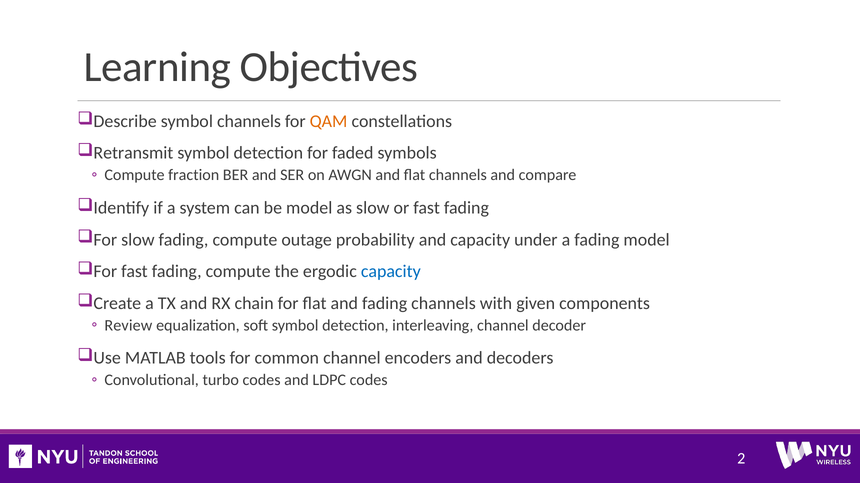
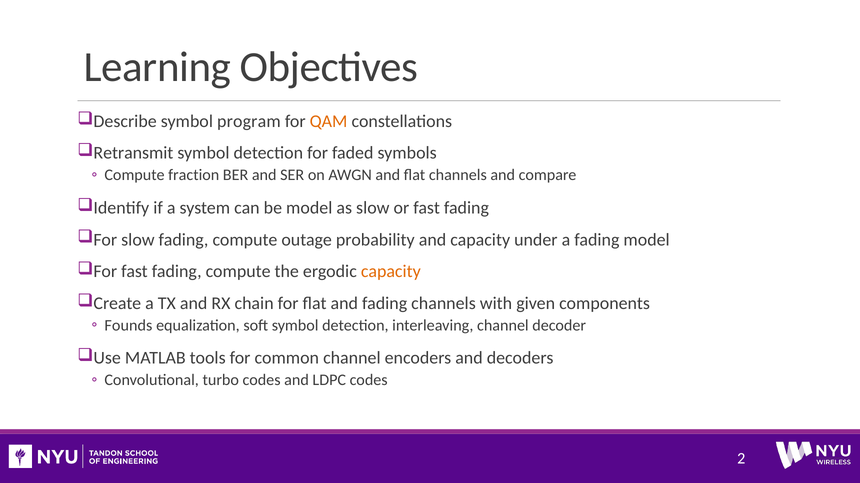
symbol channels: channels -> program (249, 121)
capacity colour: blue -> orange (391, 272)
Review: Review -> Founds (128, 326)
